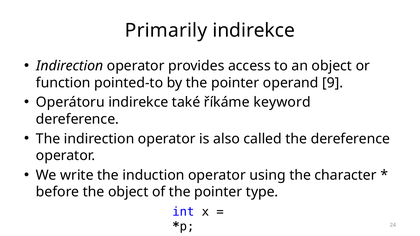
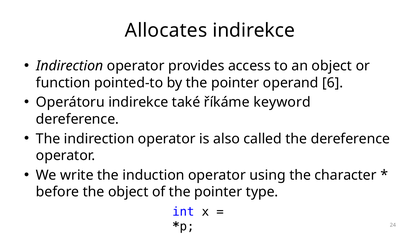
Primarily: Primarily -> Allocates (166, 30)
9: 9 -> 6 (333, 83)
